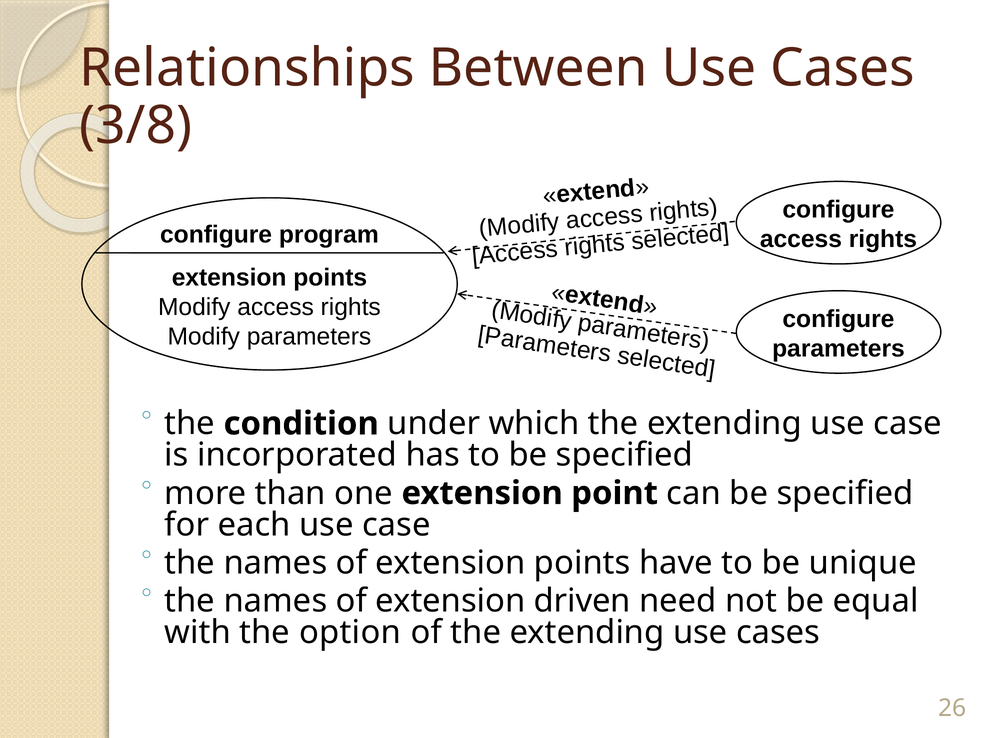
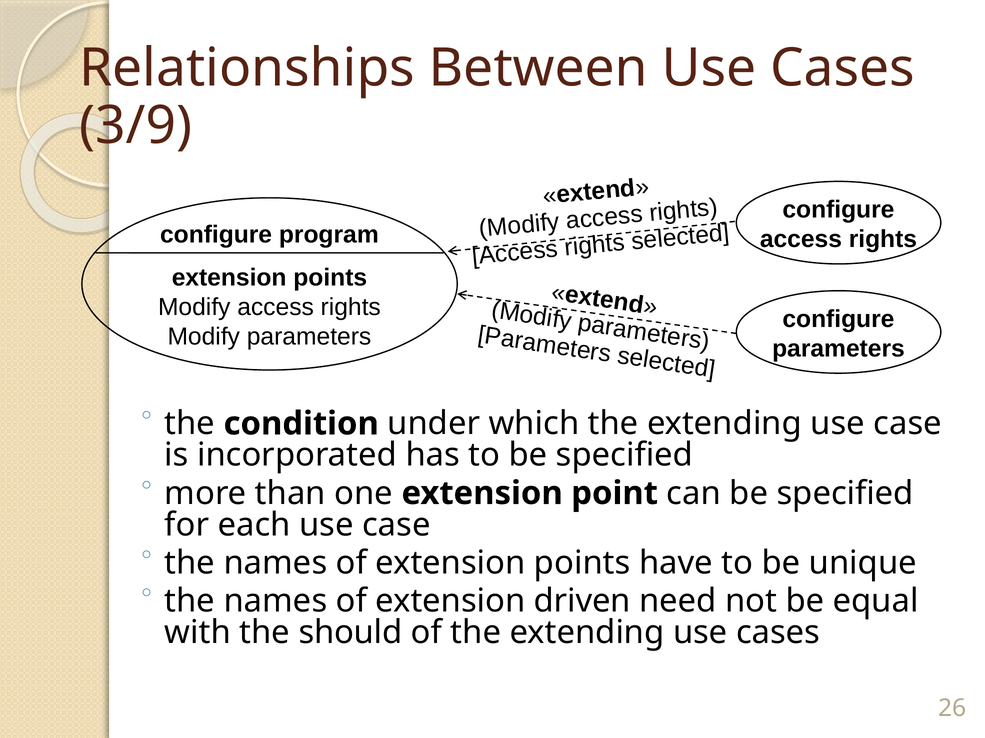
3/8: 3/8 -> 3/9 (136, 126)
option: option -> should (350, 633)
